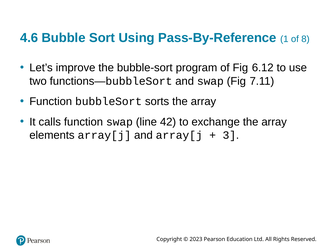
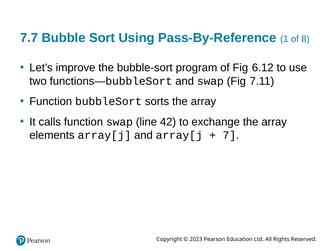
4.6: 4.6 -> 7.7 (29, 38)
3: 3 -> 7 (229, 135)
